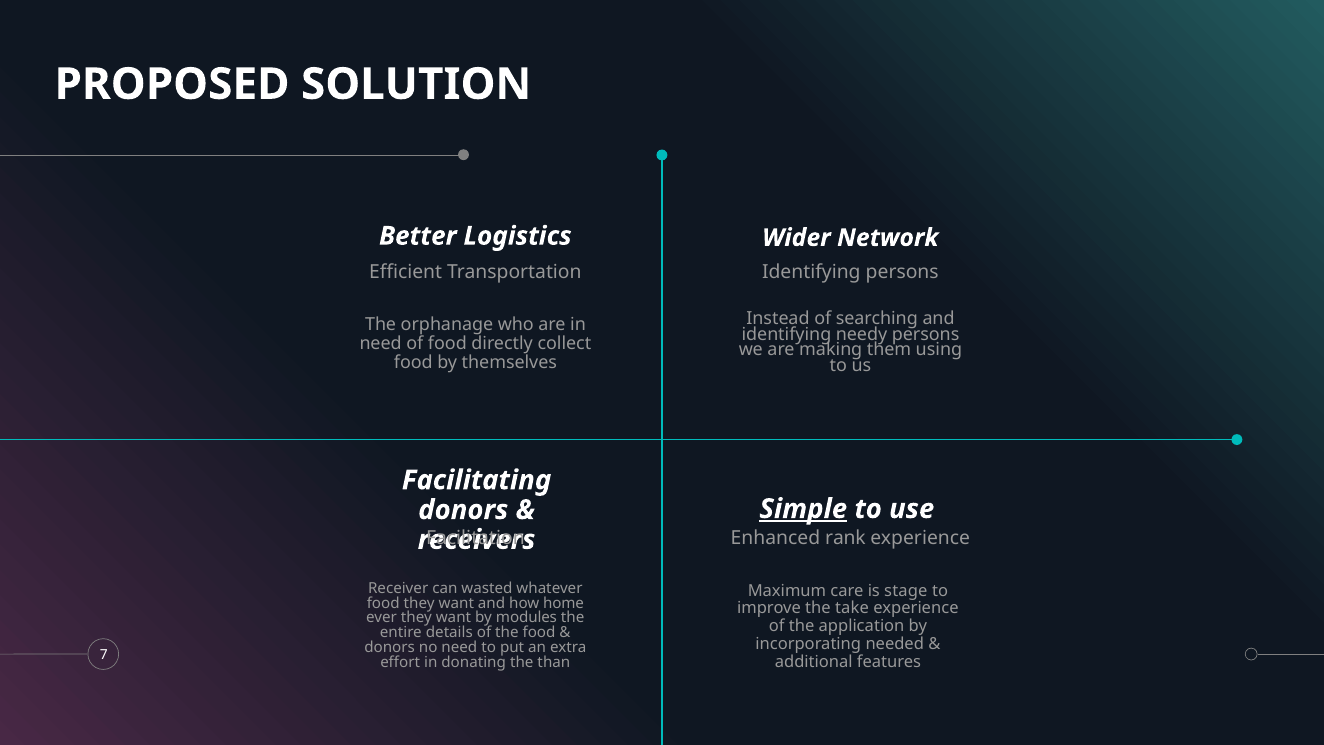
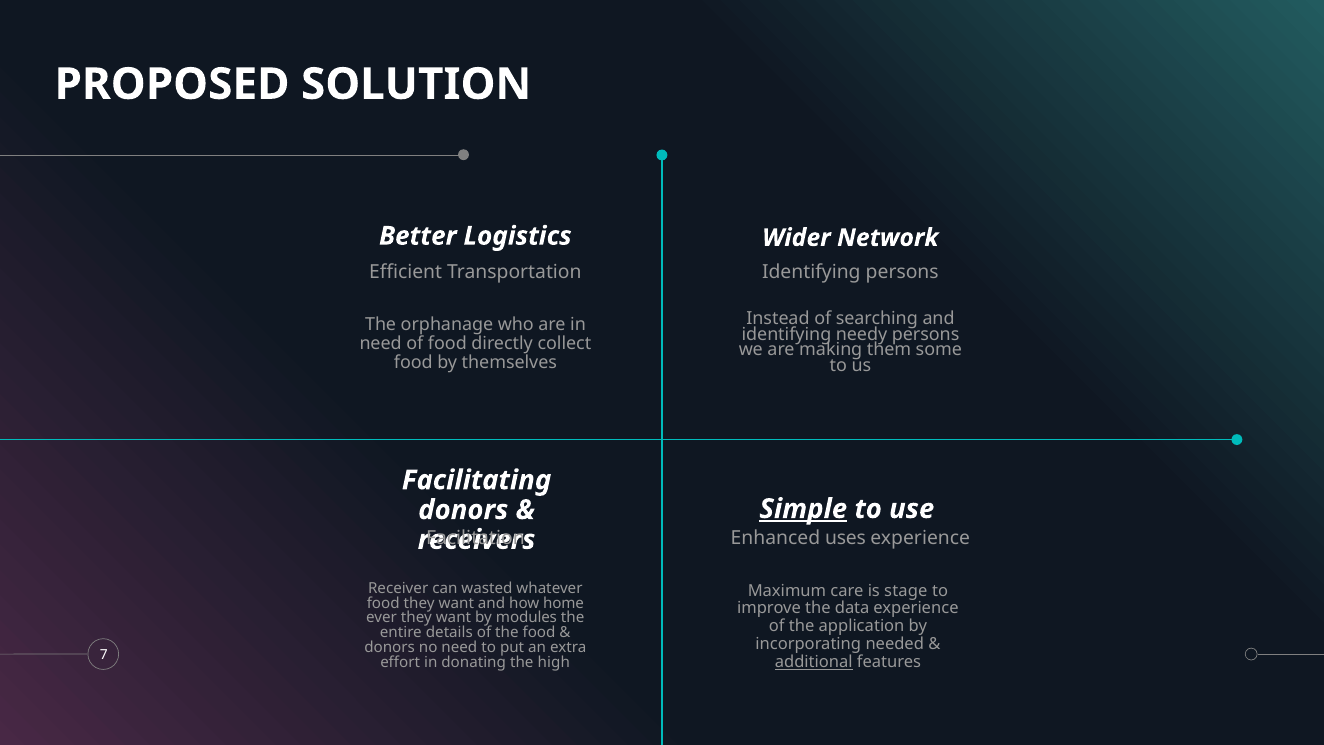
using: using -> some (939, 350)
rank: rank -> uses (845, 538)
take: take -> data (852, 608)
additional underline: none -> present (814, 662)
than: than -> high (554, 662)
